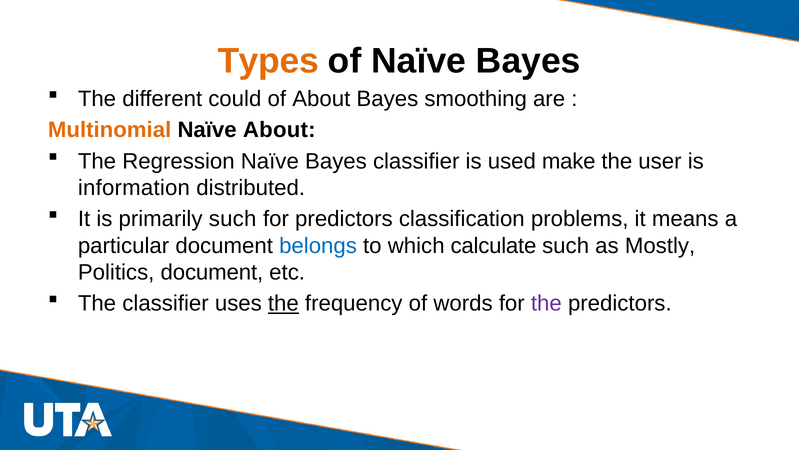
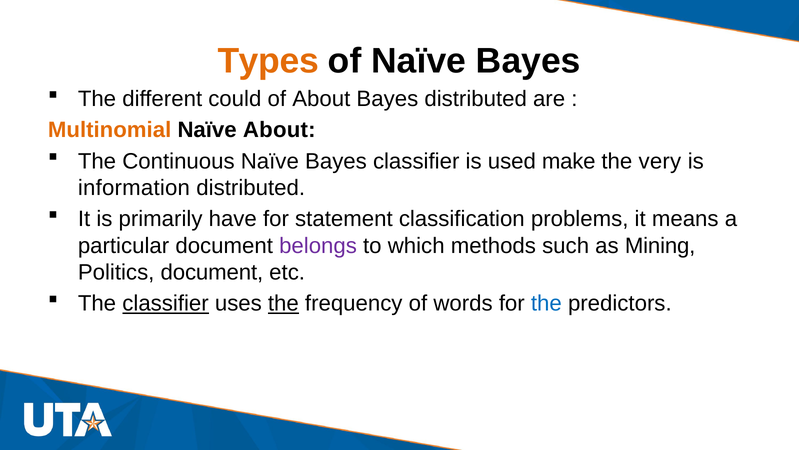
Bayes smoothing: smoothing -> distributed (476, 99)
Regression: Regression -> Continuous (178, 161)
user: user -> very (660, 161)
primarily such: such -> have (233, 219)
for predictors: predictors -> statement (344, 219)
belongs colour: blue -> purple (318, 245)
calculate: calculate -> methods (493, 245)
Mostly: Mostly -> Mining (660, 245)
classifier underline: none -> present (166, 303)
the colour: purple -> blue (546, 303)
